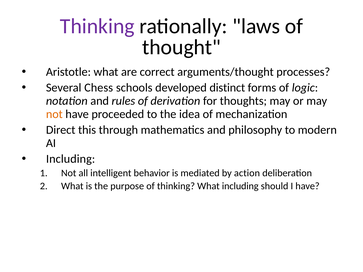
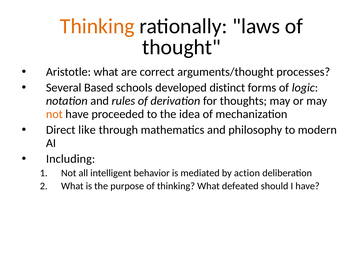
Thinking colour: purple -> orange (97, 26)
Chess: Chess -> Based (99, 88)
this: this -> like (87, 130)
What including: including -> defeated (240, 186)
